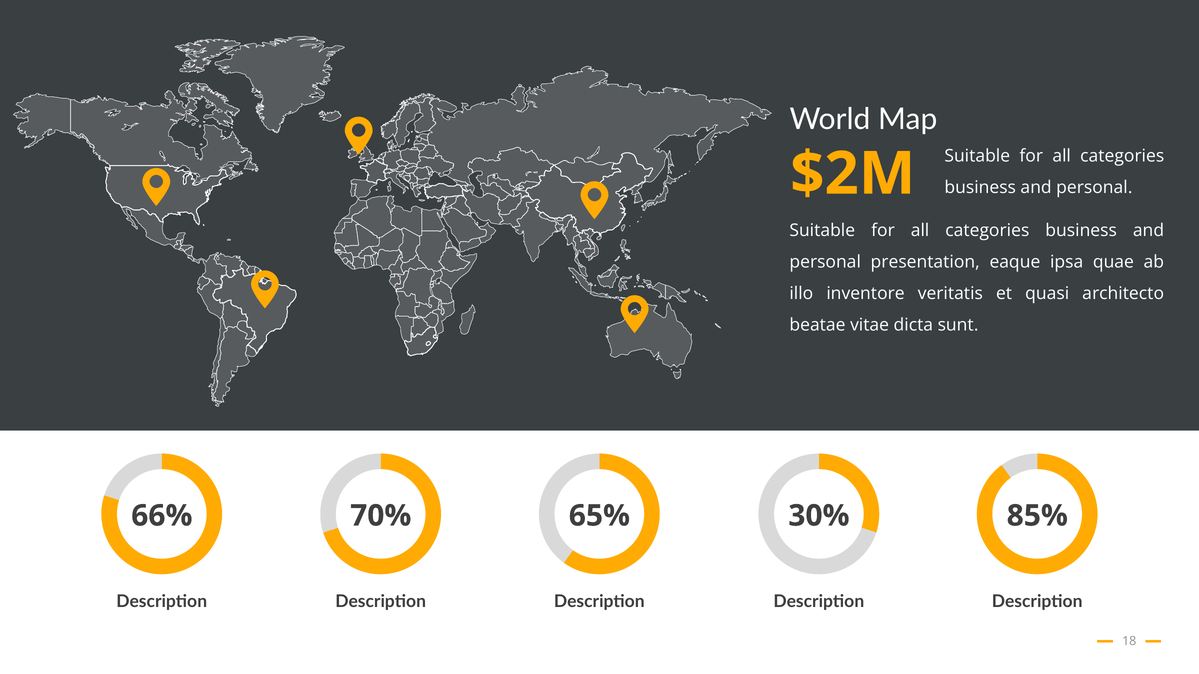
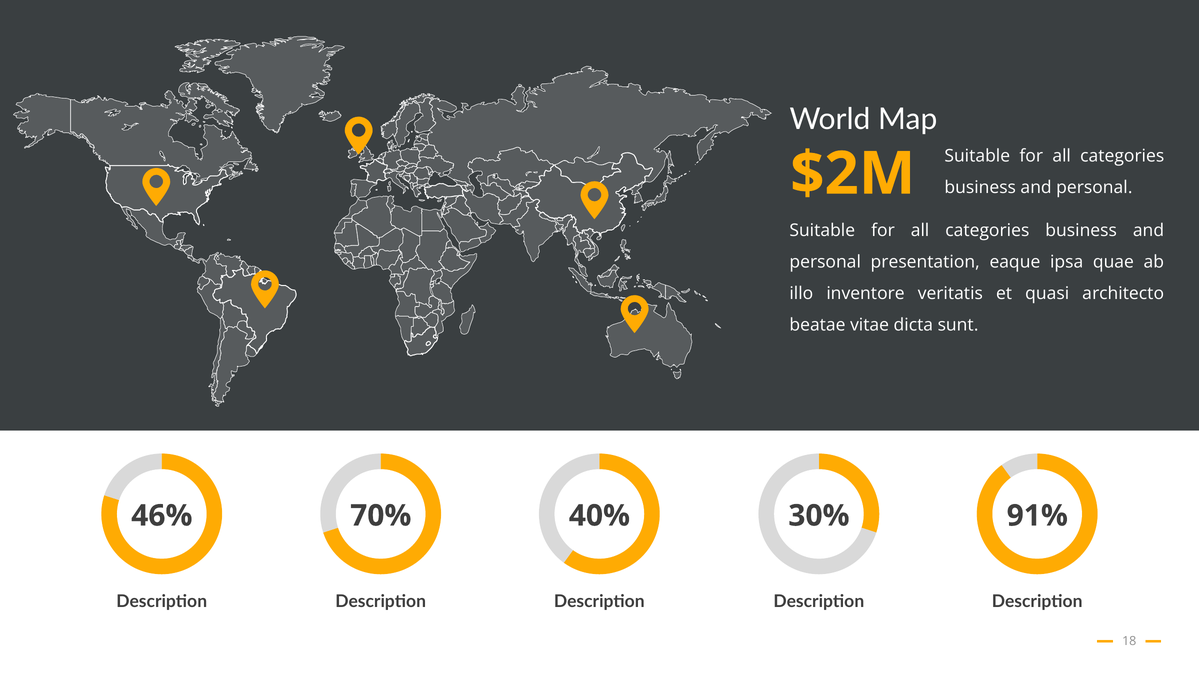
66%: 66% -> 46% (162, 516)
65%: 65% -> 40% (599, 516)
85%: 85% -> 91% (1037, 516)
